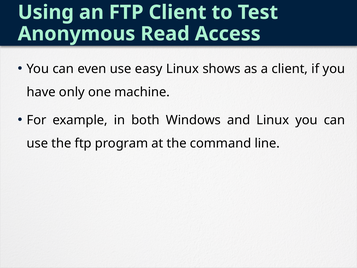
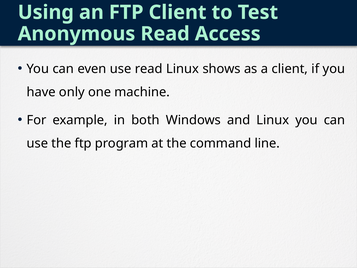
use easy: easy -> read (149, 69)
